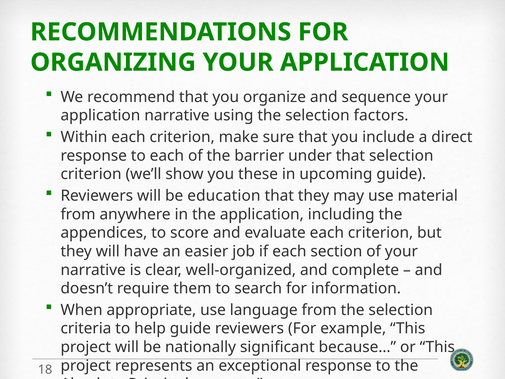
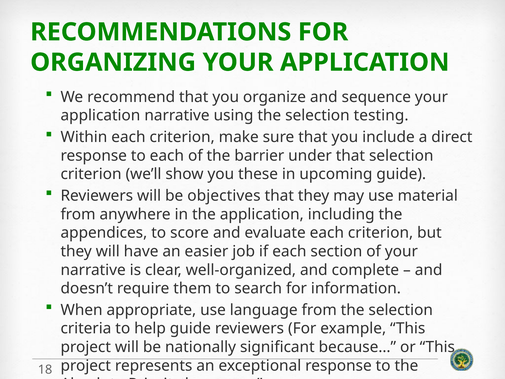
factors: factors -> testing (381, 115)
education: education -> objectives (224, 196)
